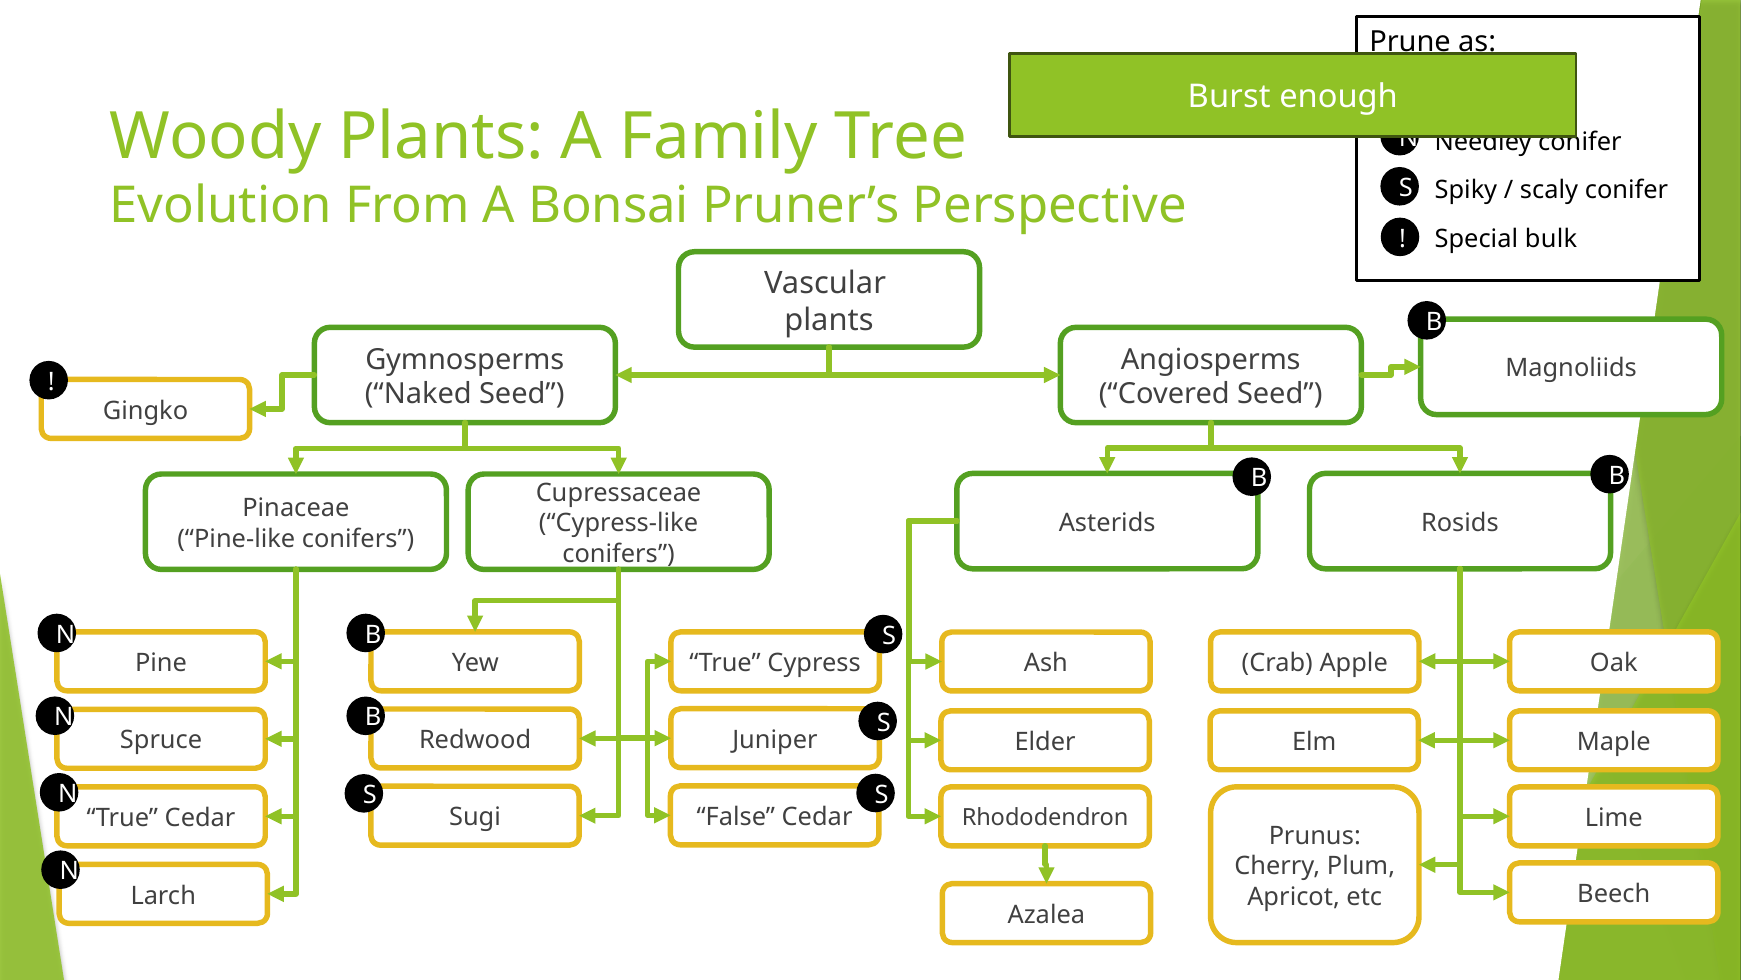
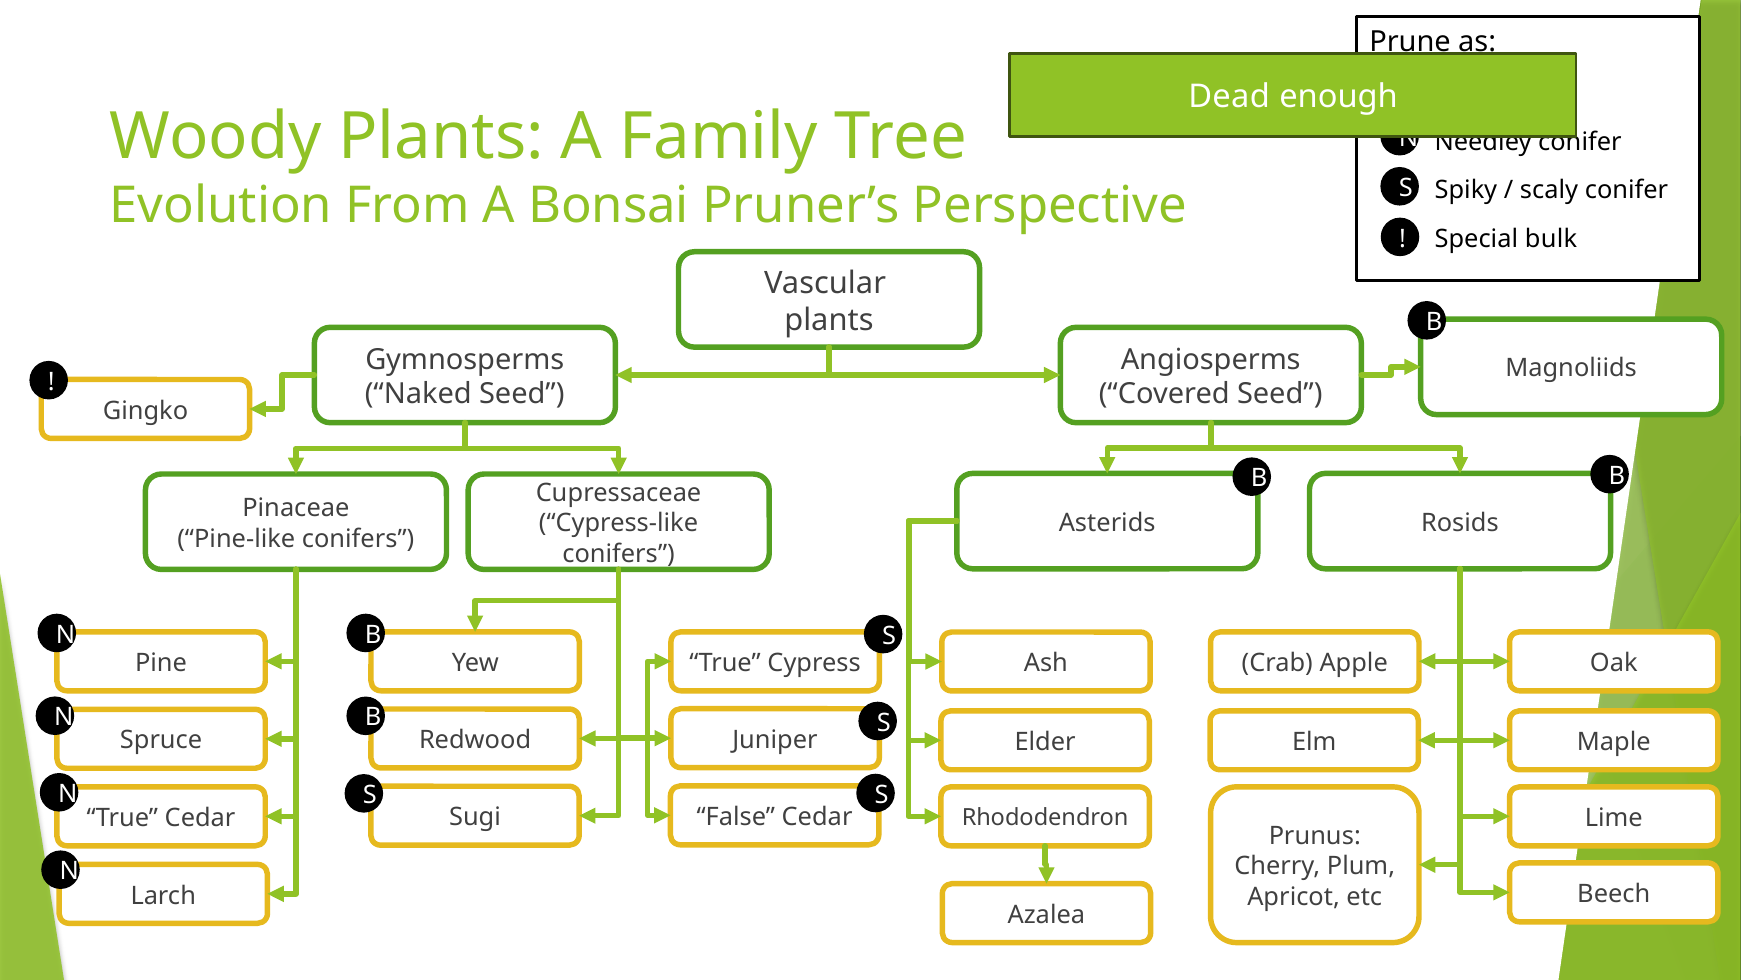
Burst: Burst -> Dead (1229, 97)
